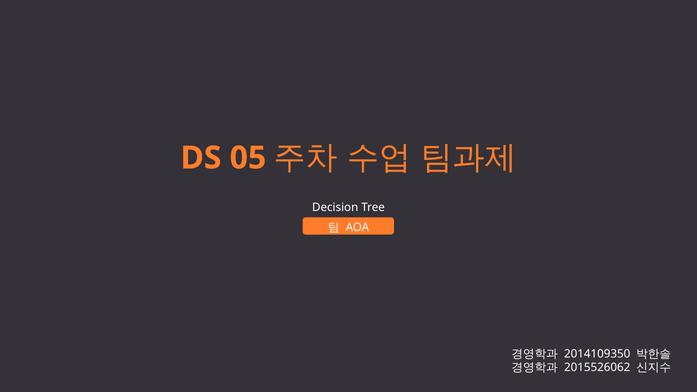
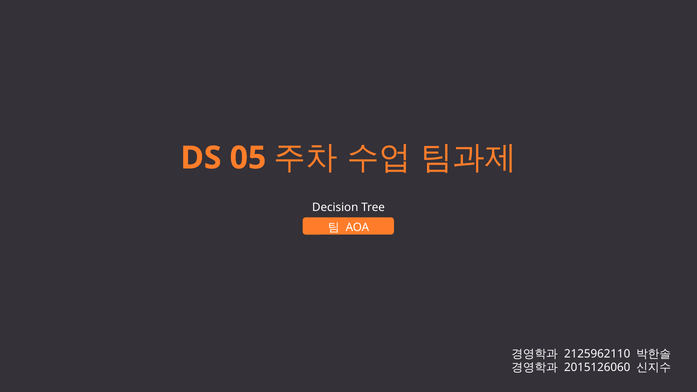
2014109350: 2014109350 -> 2125962110 (597, 354)
2015526062: 2015526062 -> 2015126060 (597, 368)
